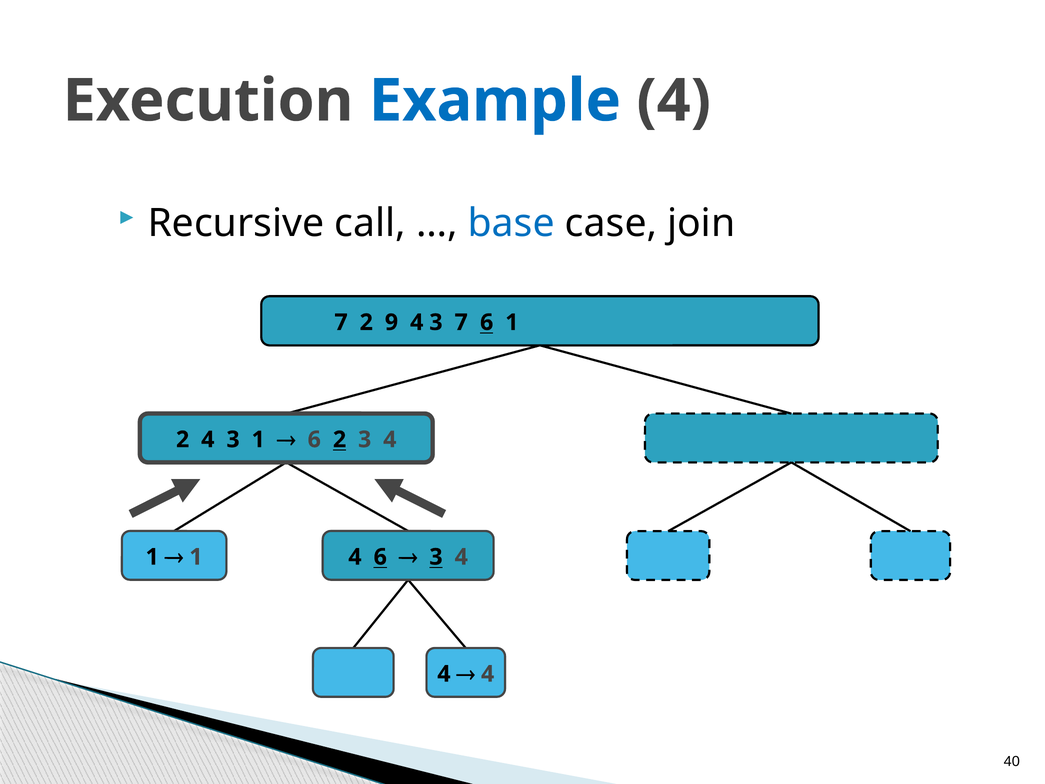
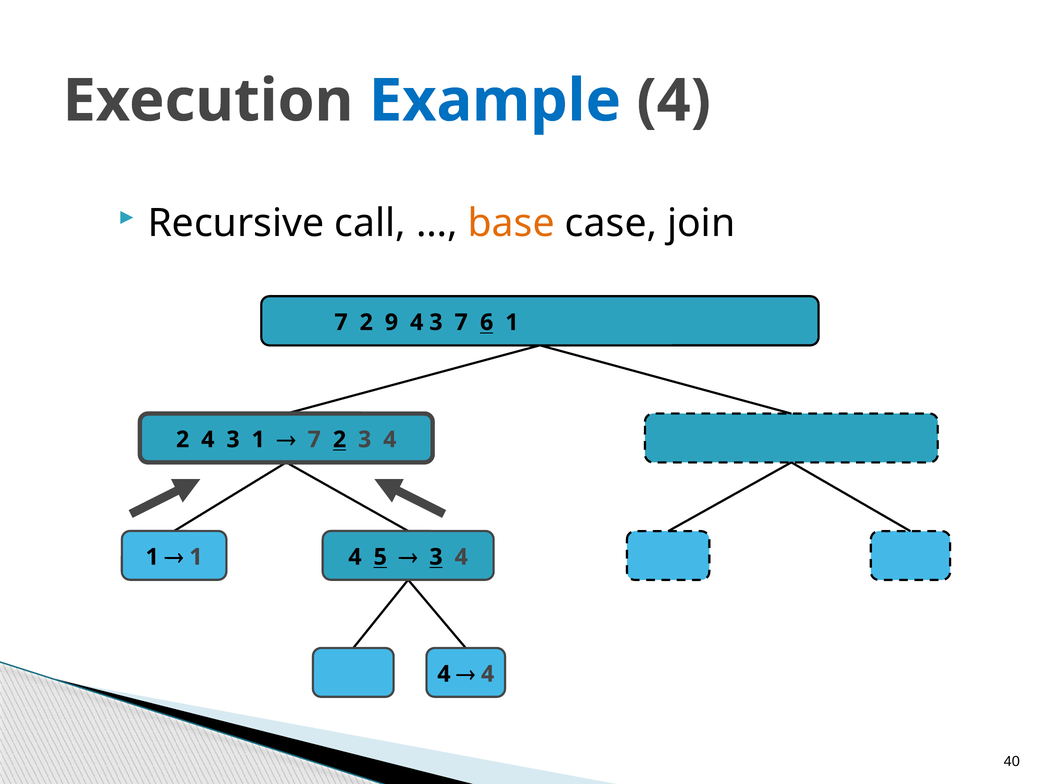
base colour: blue -> orange (511, 223)
6: 6 -> 7 (314, 439)
1 4 6: 6 -> 5 (380, 557)
